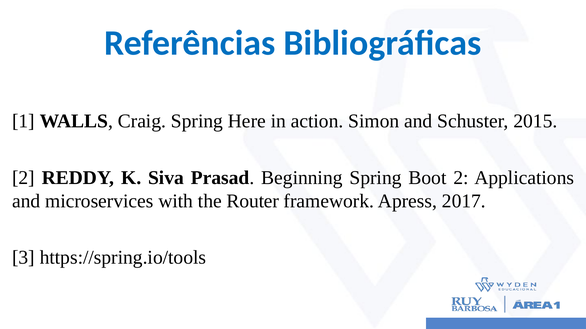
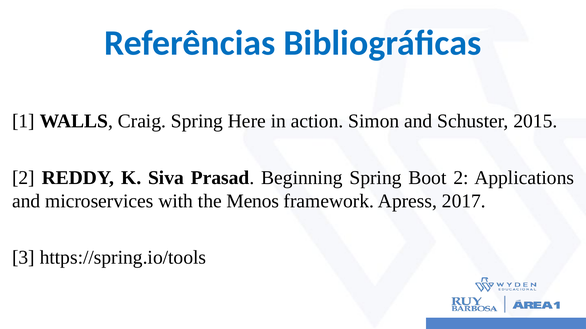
Router: Router -> Menos (253, 201)
